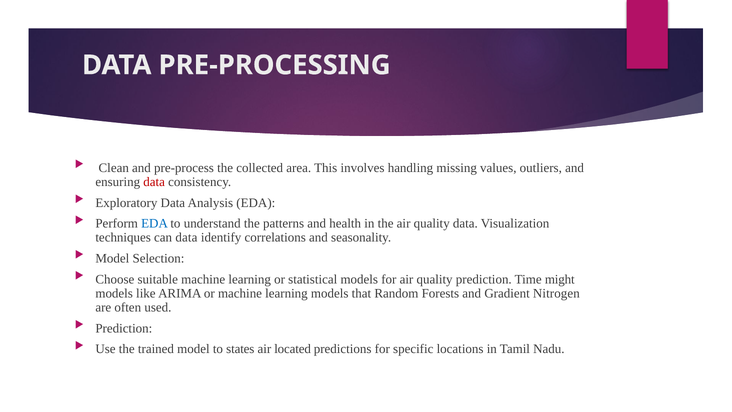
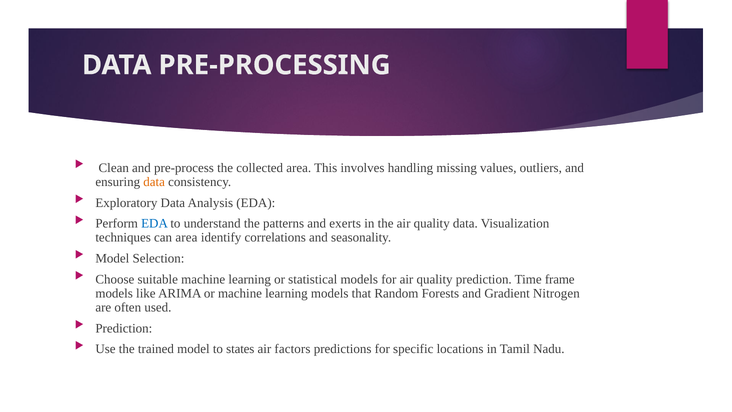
data colour: red -> orange (154, 182)
health: health -> exerts (345, 223)
can data: data -> area (186, 237)
might: might -> frame (560, 279)
located: located -> factors (292, 349)
